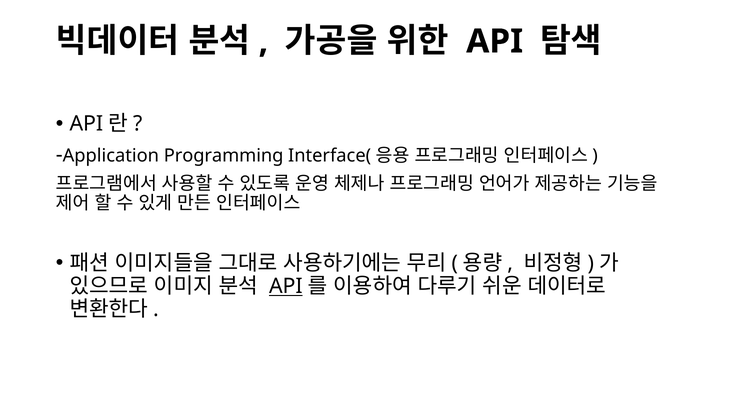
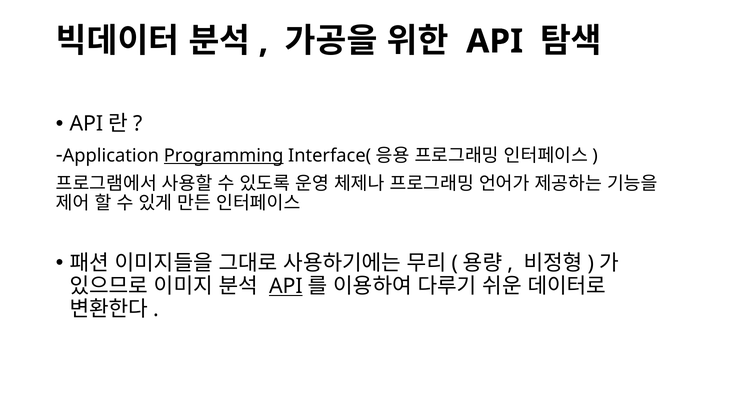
Programming underline: none -> present (224, 155)
